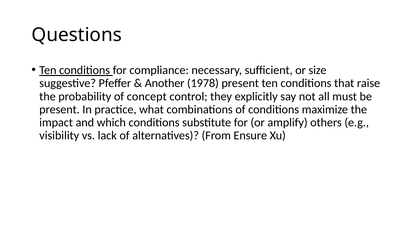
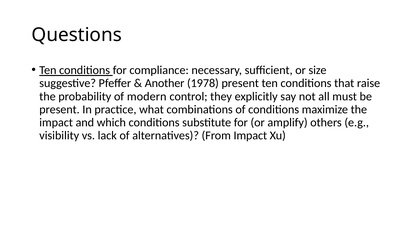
concept: concept -> modern (147, 96)
From Ensure: Ensure -> Impact (250, 135)
